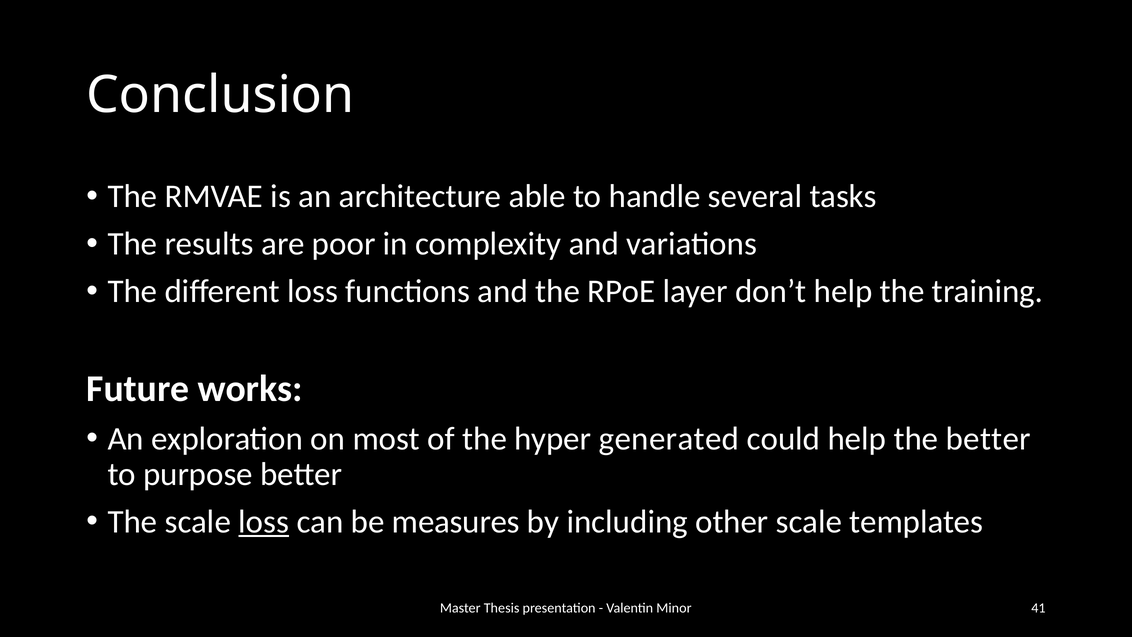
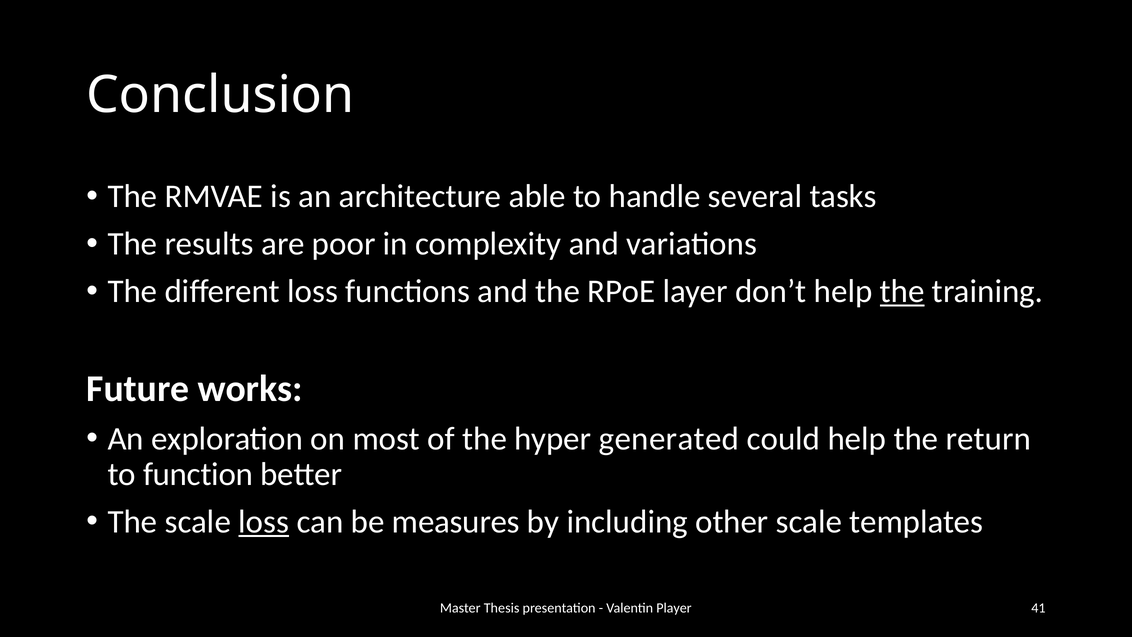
the underline: none -> present (902, 291)
the better: better -> return (988, 439)
purpose: purpose -> function (198, 474)
Minor: Minor -> Player (674, 608)
